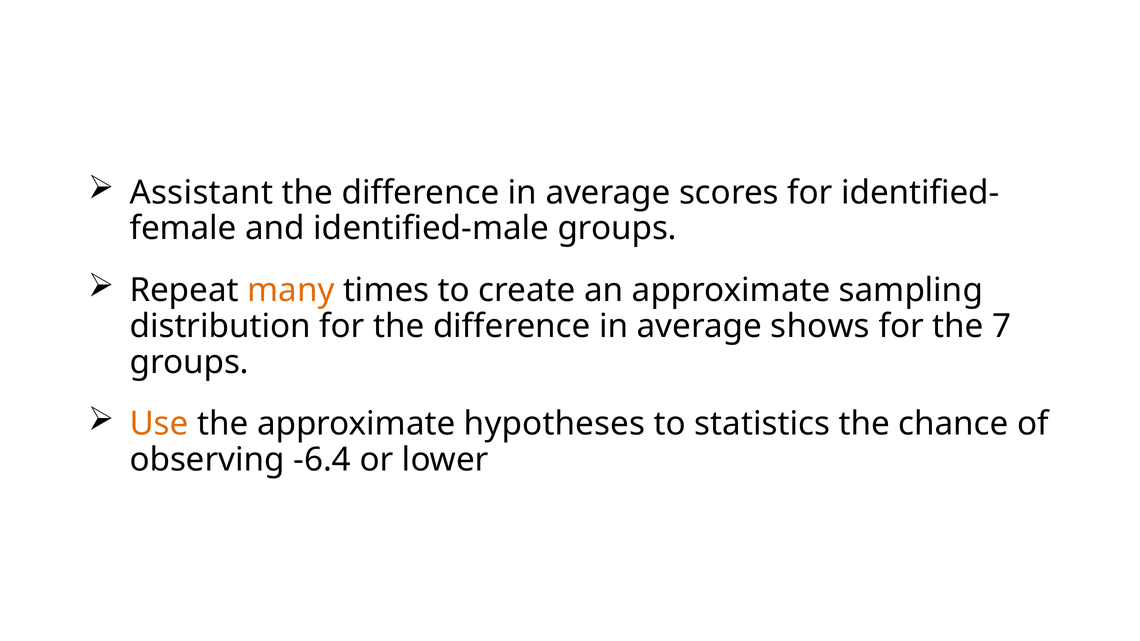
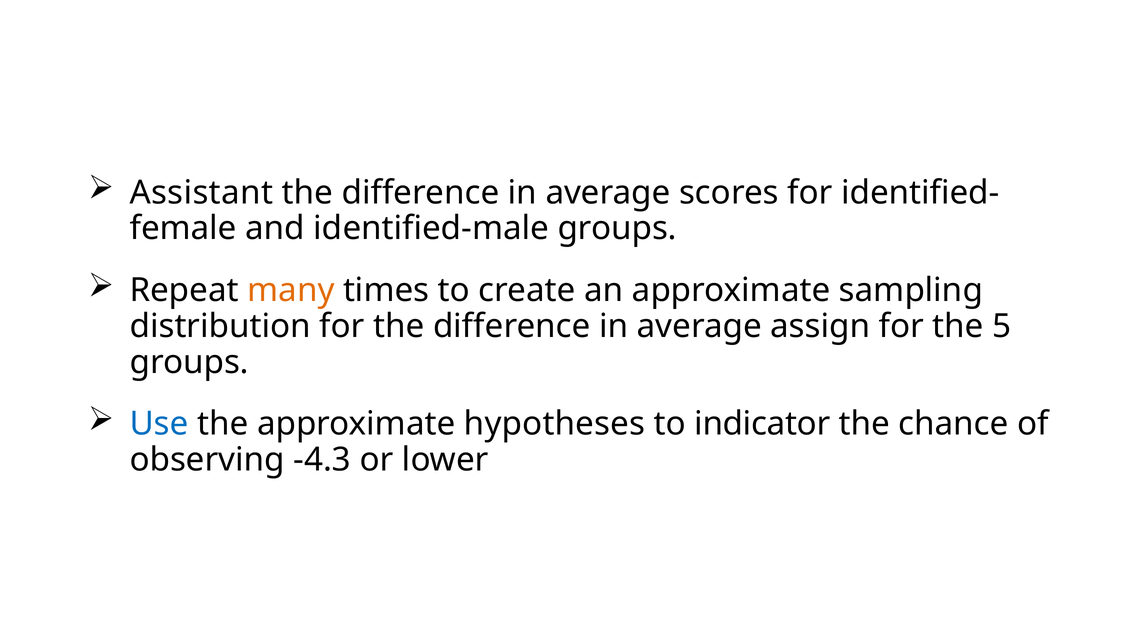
shows: shows -> assign (820, 326)
7: 7 -> 5 (1002, 326)
Use colour: orange -> blue (159, 424)
statistics: statistics -> indicator (762, 424)
-6.4: -6.4 -> -4.3 (322, 460)
